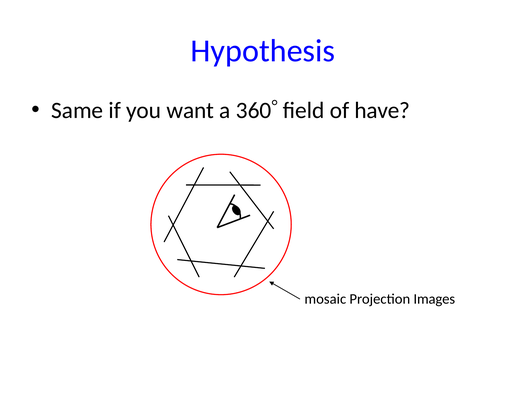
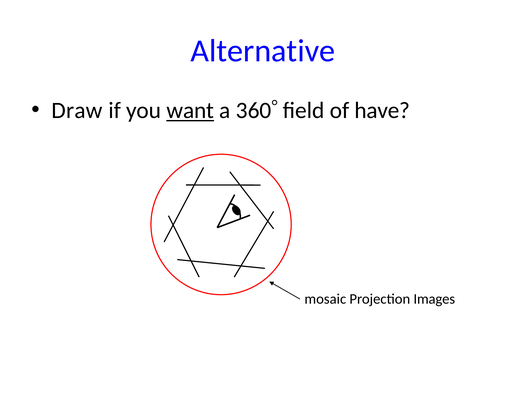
Hypothesis: Hypothesis -> Alternative (263, 51)
Same: Same -> Draw (77, 110)
want underline: none -> present (190, 110)
